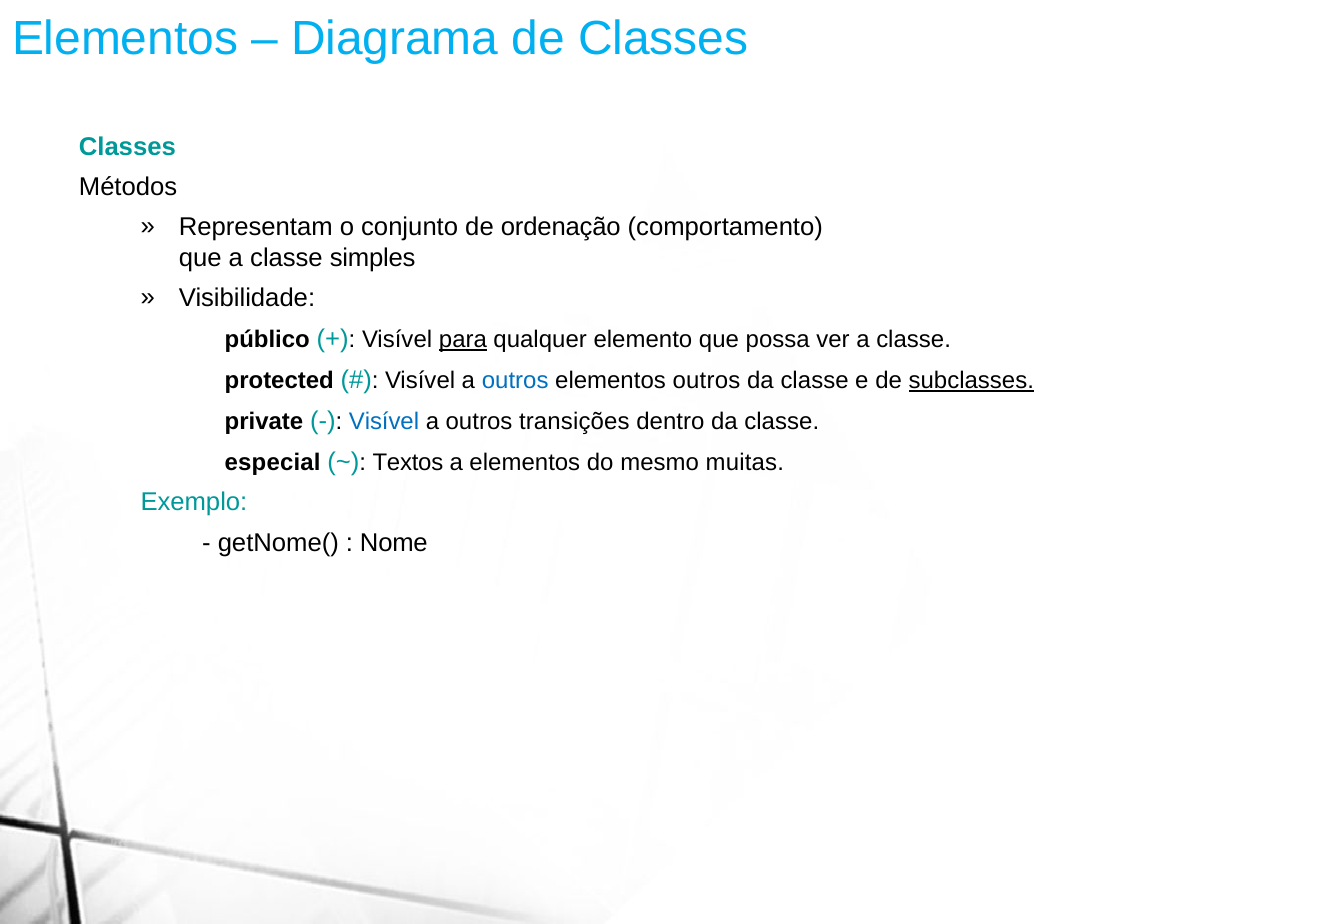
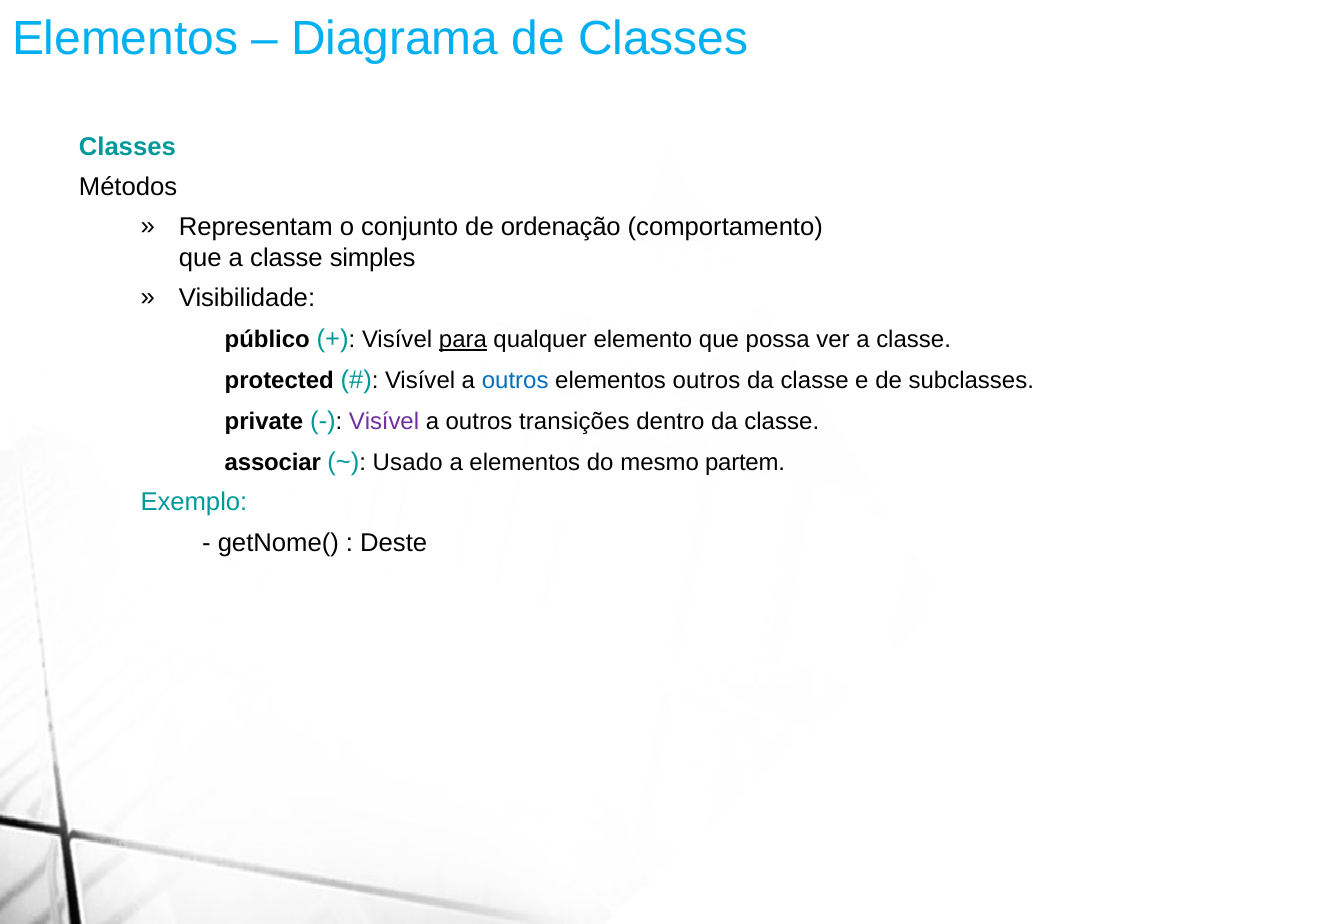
subclasses underline: present -> none (971, 381)
Visível colour: blue -> purple (384, 422)
especial: especial -> associar (273, 463)
Textos: Textos -> Usado (408, 463)
muitas: muitas -> partem (745, 463)
Nome: Nome -> Deste (394, 543)
